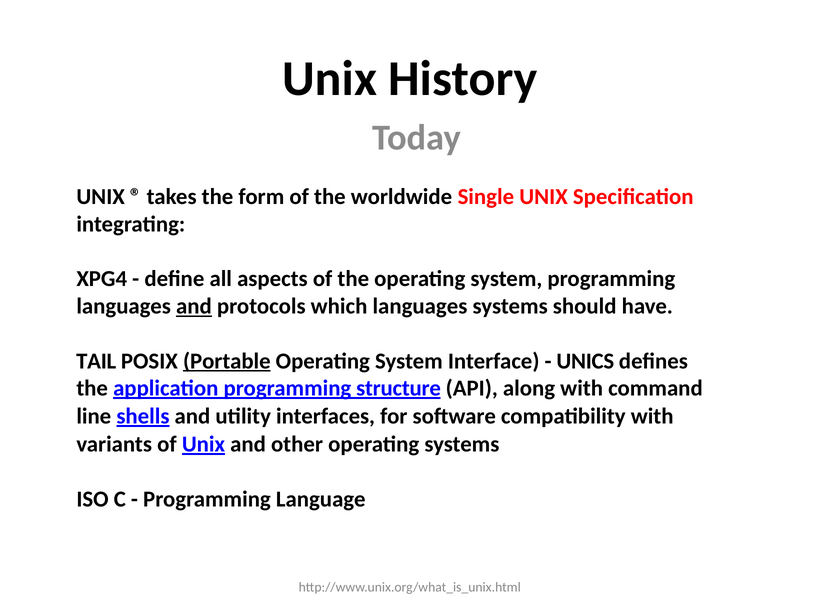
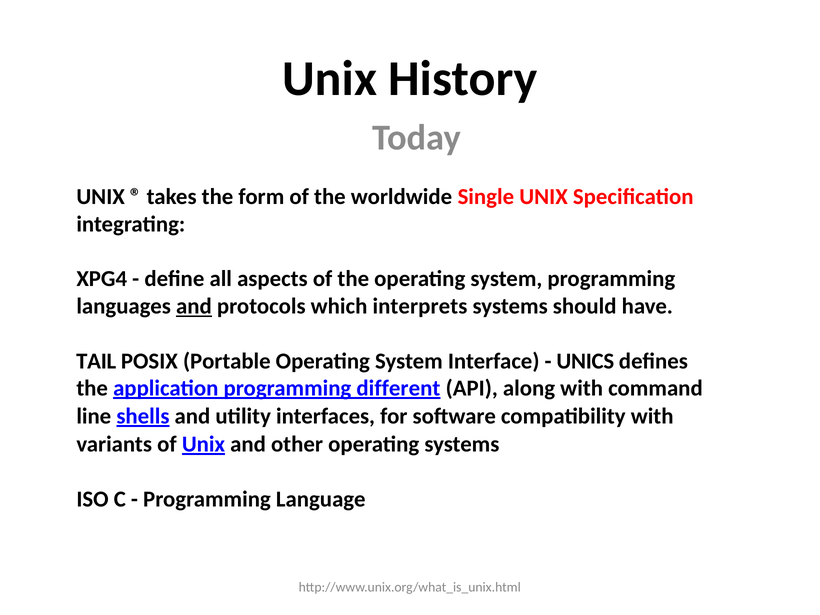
which languages: languages -> interprets (420, 306)
Portable underline: present -> none (227, 361)
structure: structure -> different (398, 388)
